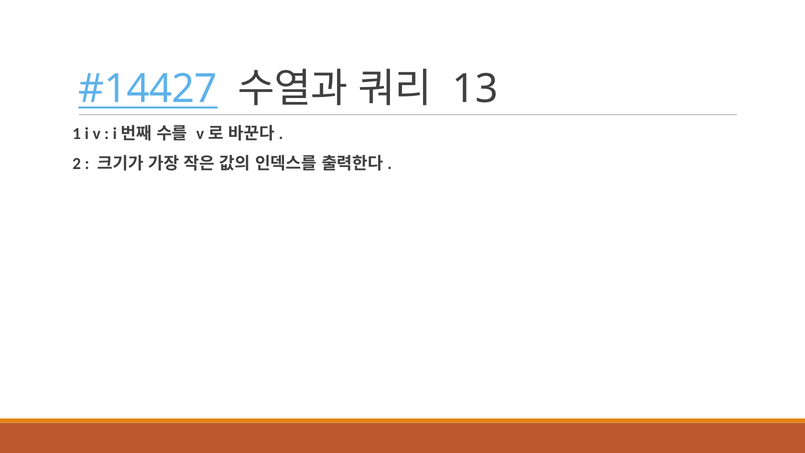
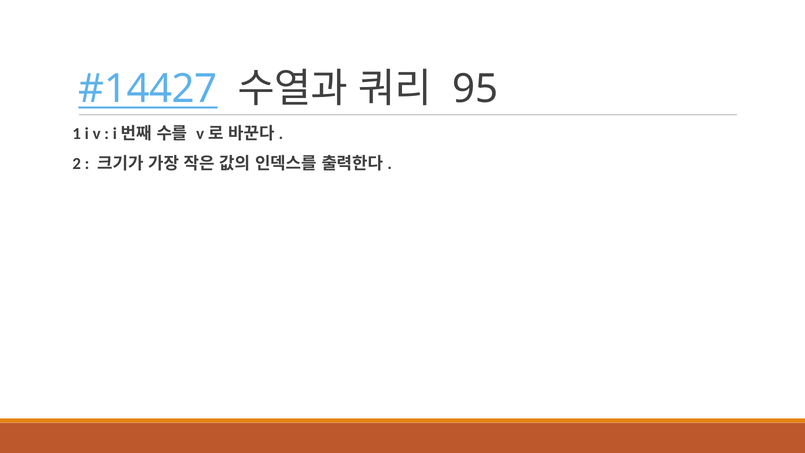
13: 13 -> 95 (475, 89)
